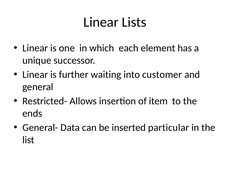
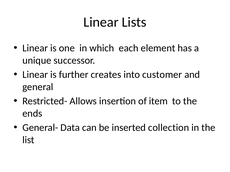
waiting: waiting -> creates (106, 75)
particular: particular -> collection (169, 128)
